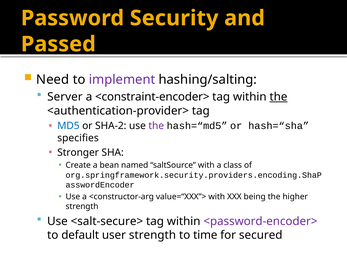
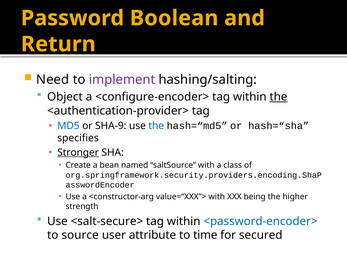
Security: Security -> Boolean (174, 18)
Passed: Passed -> Return (58, 44)
Server: Server -> Object (65, 97)
<constraint-encoder>: <constraint-encoder> -> <configure-encoder> (152, 97)
SHA-2: SHA-2 -> SHA-9 (111, 126)
the colour: purple -> blue (156, 126)
Stronger underline: none -> present (78, 153)
<password-encoder> colour: purple -> blue (260, 221)
default: default -> source (80, 235)
user strength: strength -> attribute (153, 235)
